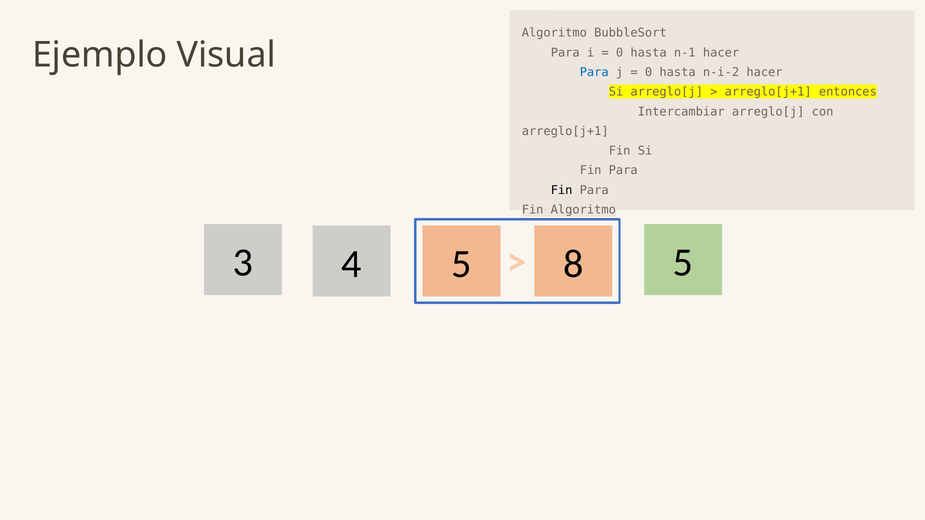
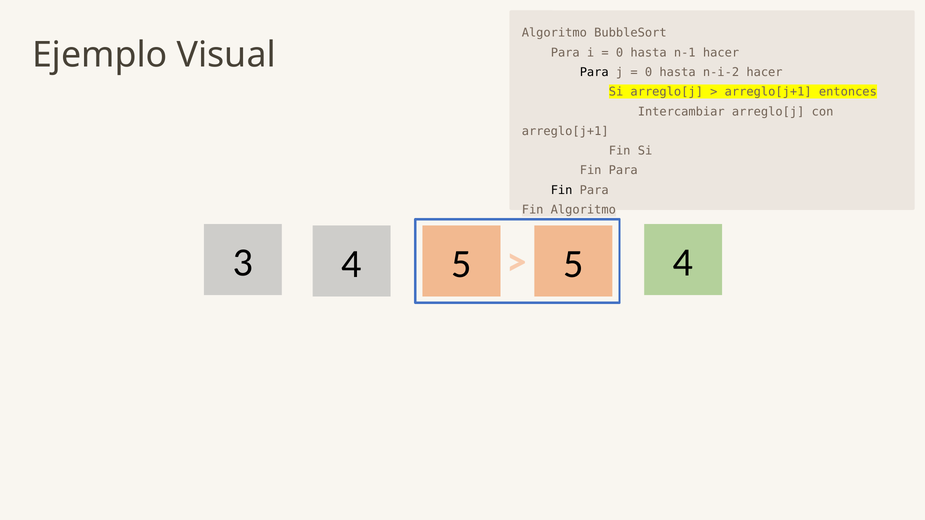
Para colour: blue -> black (594, 72)
3 5: 5 -> 4 (683, 263)
4 8: 8 -> 5 (573, 264)
